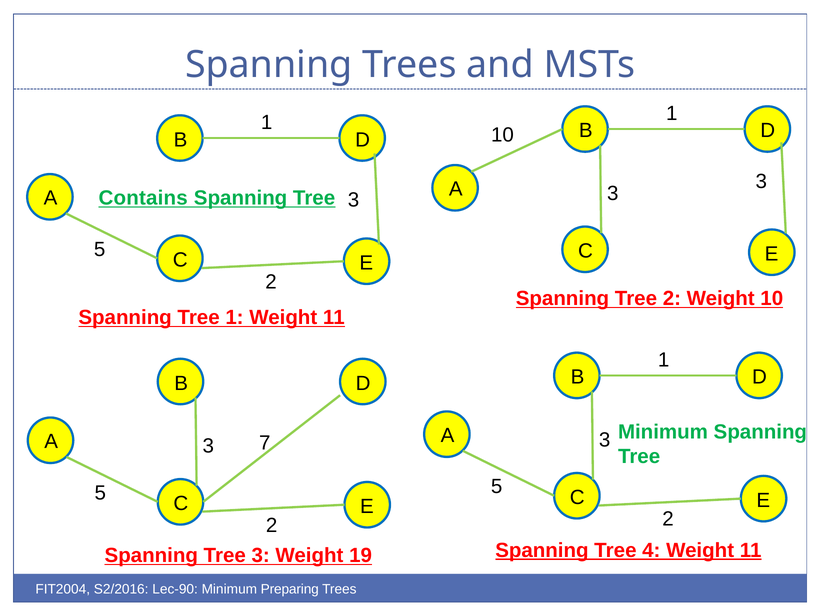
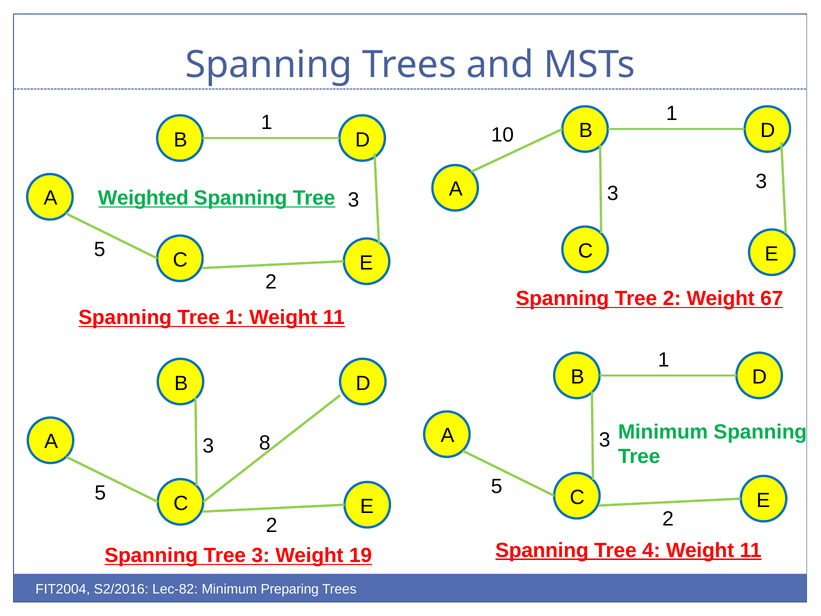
Contains: Contains -> Weighted (143, 198)
Weight 10: 10 -> 67 (772, 298)
7: 7 -> 8 (265, 443)
Lec-90: Lec-90 -> Lec-82 (175, 589)
